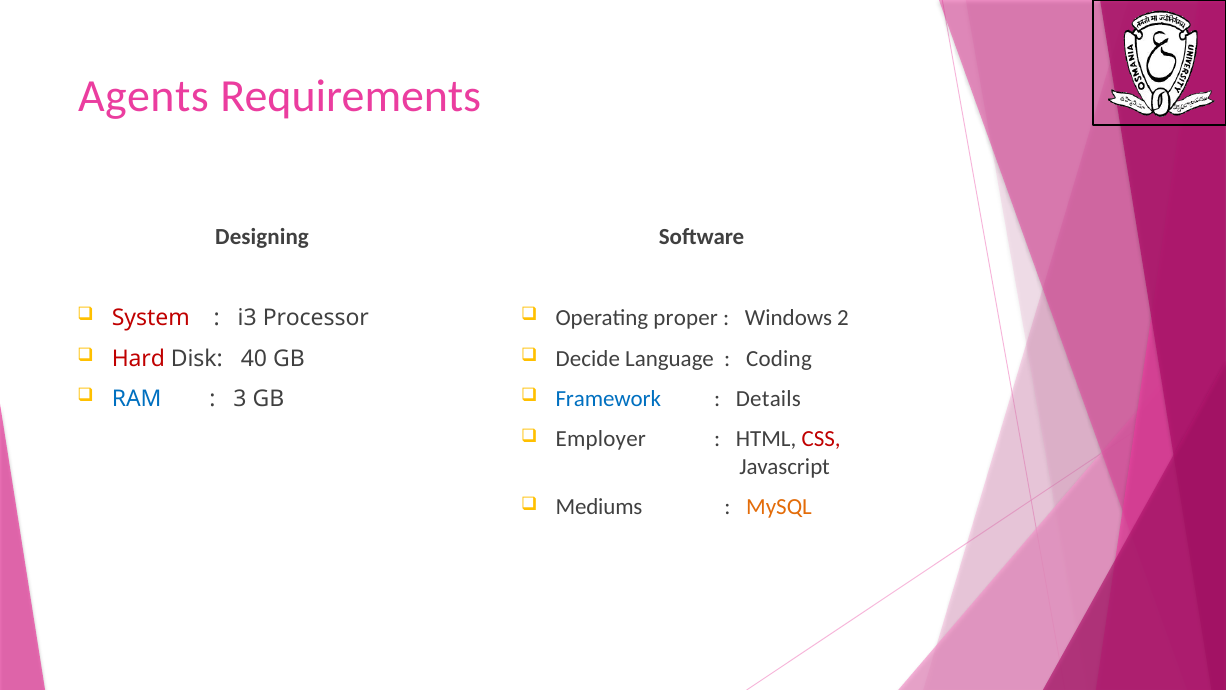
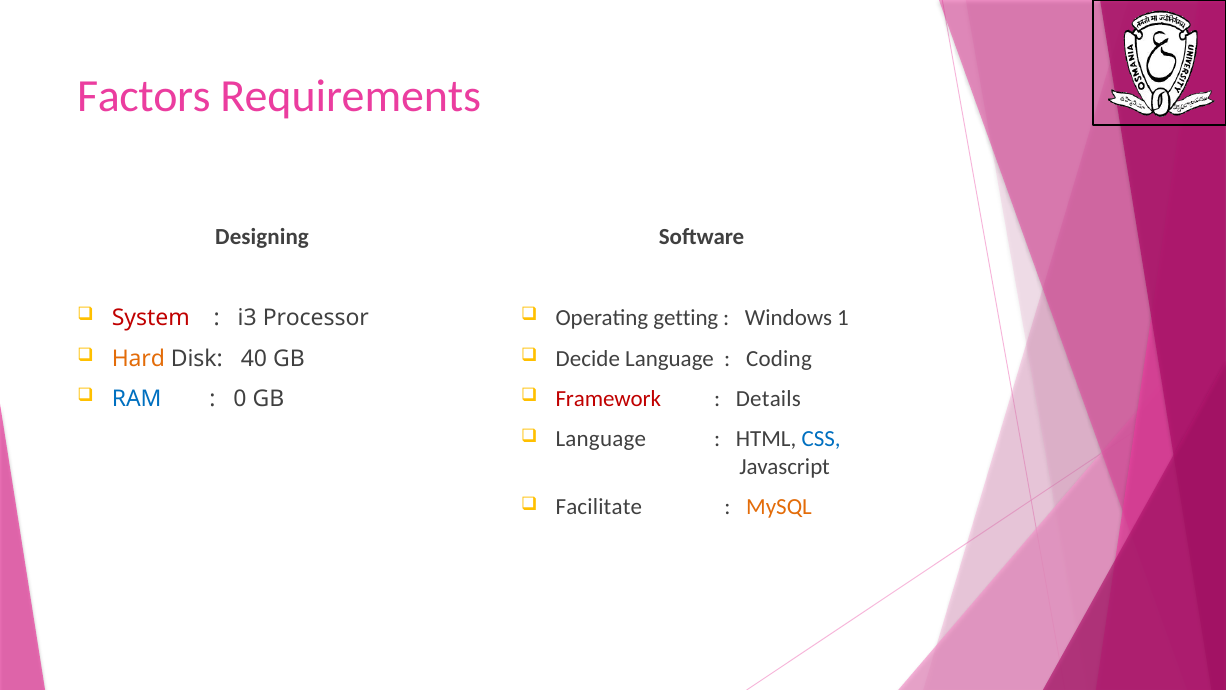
Agents: Agents -> Factors (144, 97)
proper: proper -> getting (686, 318)
2: 2 -> 1 (843, 318)
Hard colour: red -> orange (138, 358)
3: 3 -> 0 (240, 399)
Framework colour: blue -> red (608, 399)
Employer: Employer -> Language (601, 439)
CSS colour: red -> blue (821, 439)
Mediums: Mediums -> Facilitate (599, 507)
